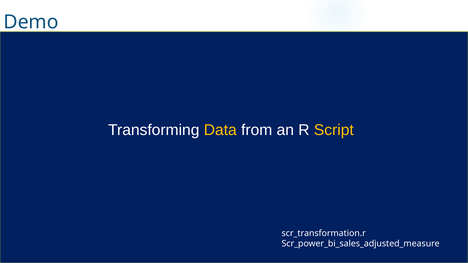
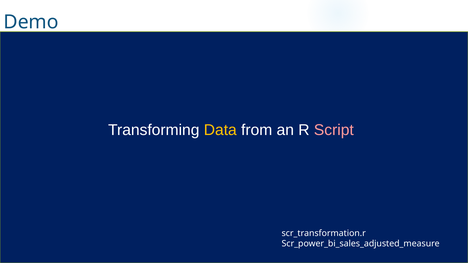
Script colour: yellow -> pink (334, 130)
